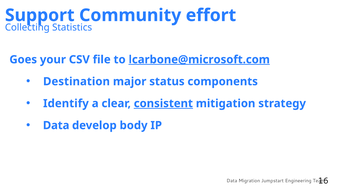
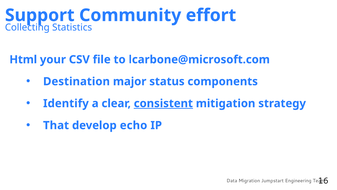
Goes: Goes -> Html (23, 59)
lcarbone@microsoft.com underline: present -> none (199, 59)
Data: Data -> That (56, 125)
body: body -> echo (134, 125)
